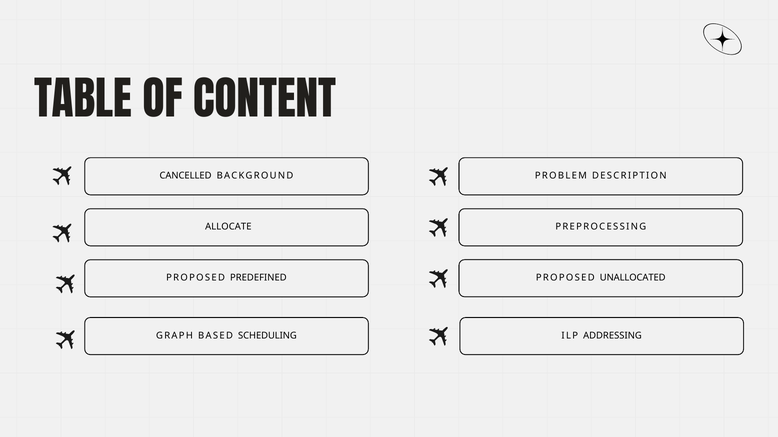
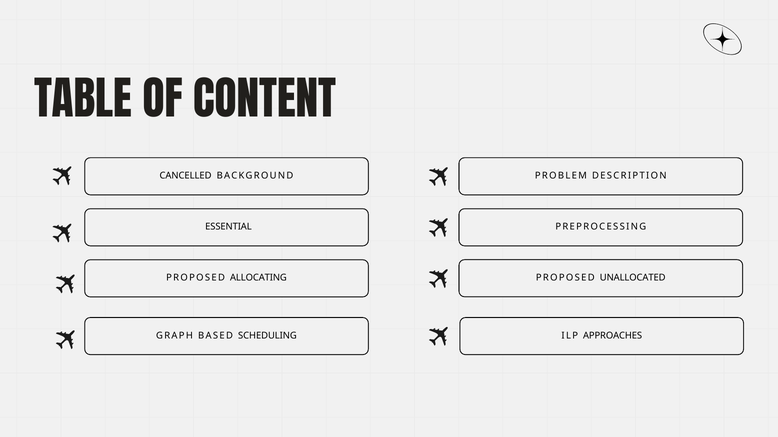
ALLOCATE: ALLOCATE -> ESSENTIAL (228, 227)
PREDEFINED: PREDEFINED -> ALLOCATING (258, 278)
ADDRESSING: ADDRESSING -> APPROACHES (613, 336)
